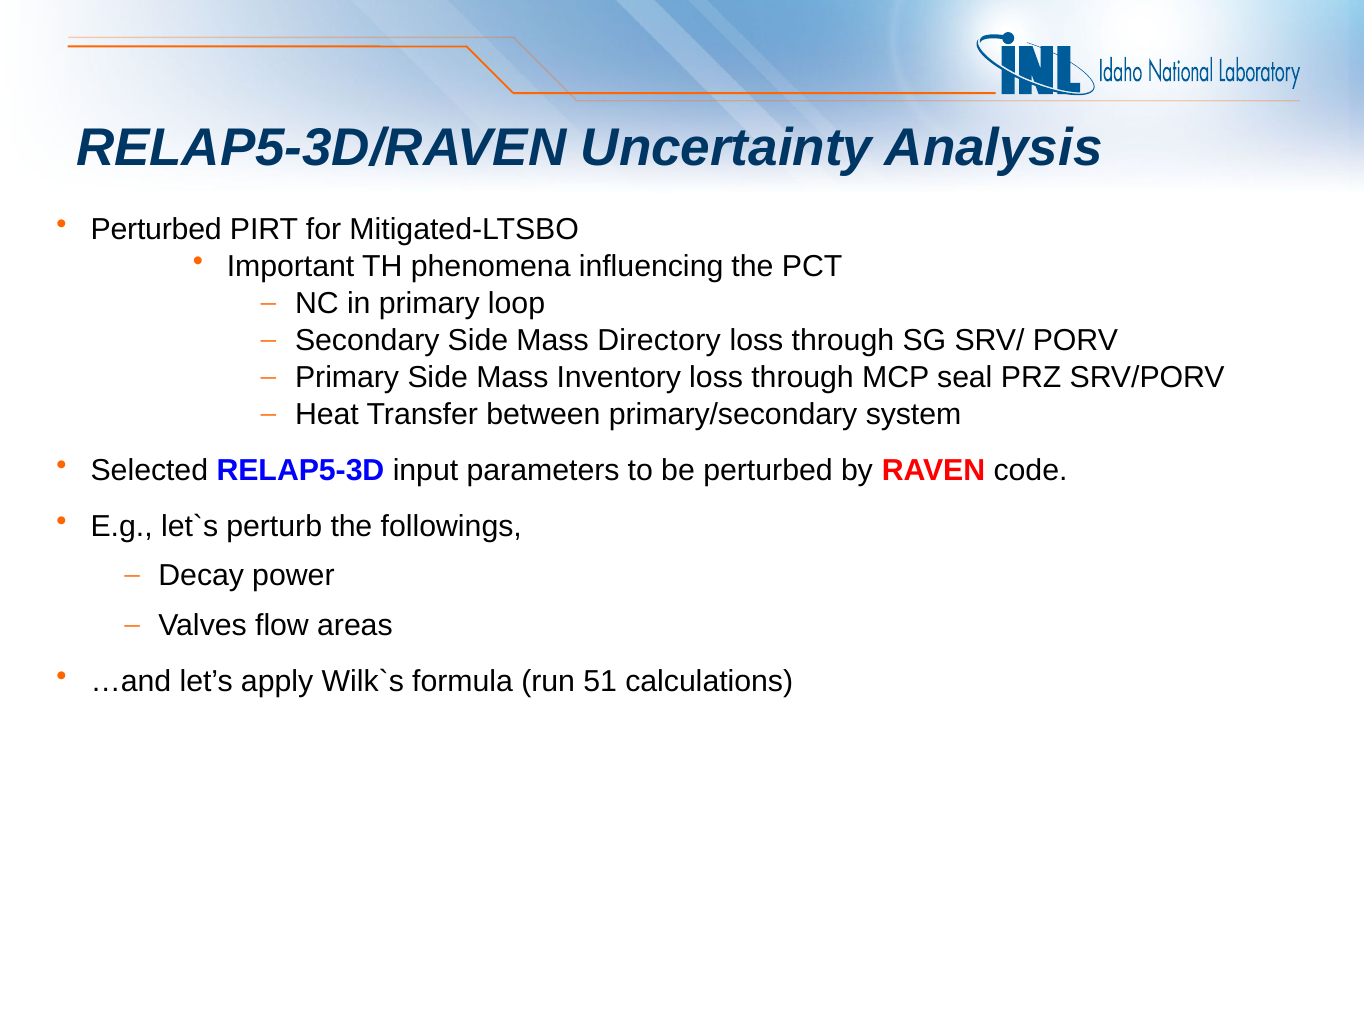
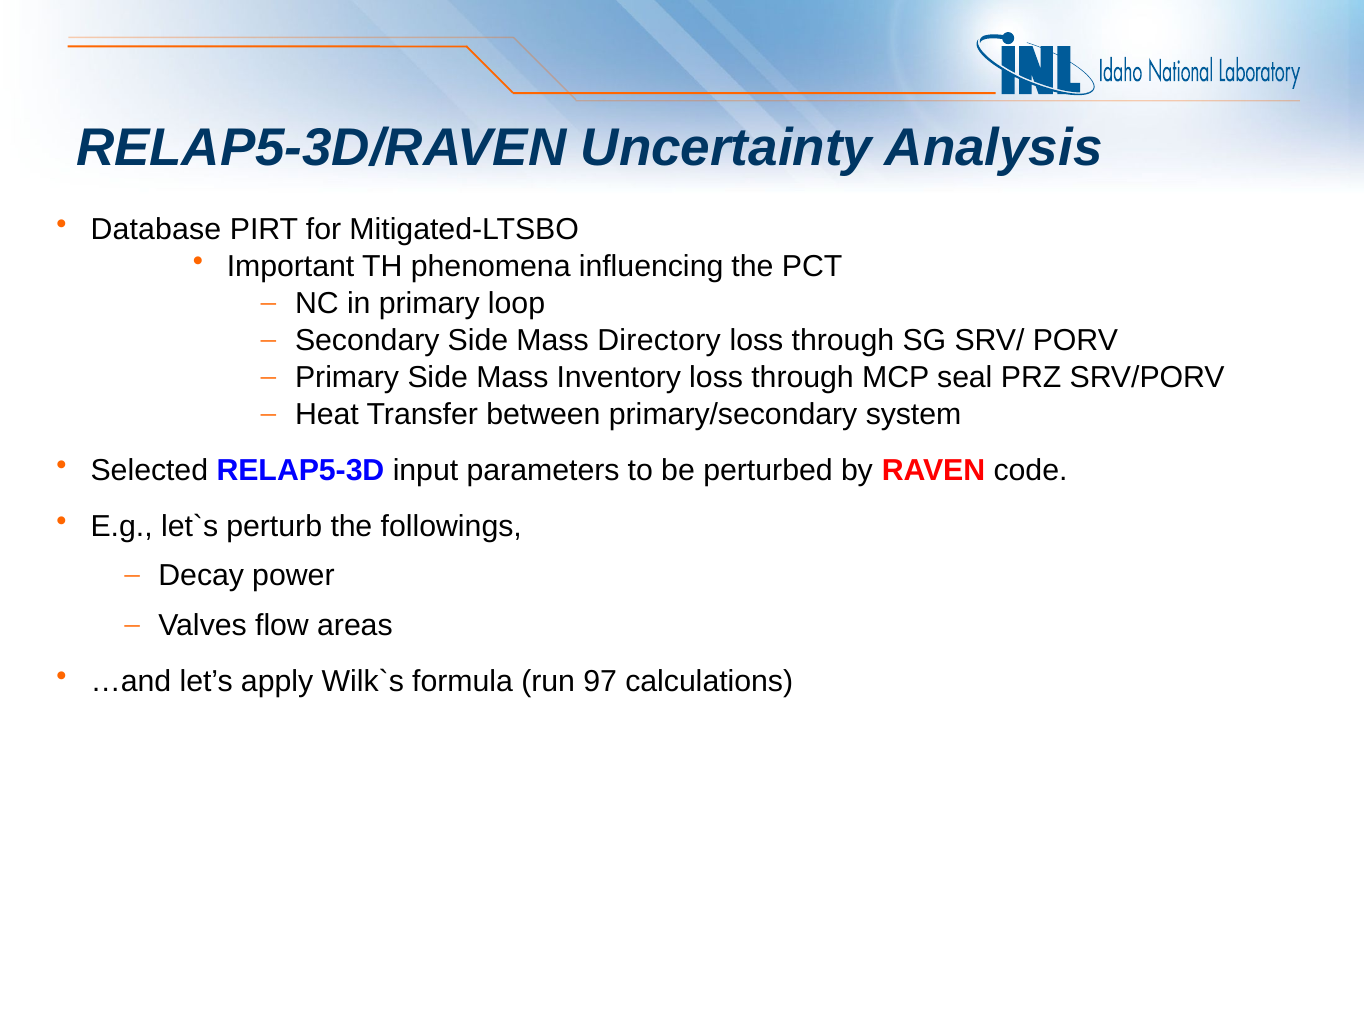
Perturbed: Perturbed -> Database (156, 230)
51: 51 -> 97 (600, 681)
